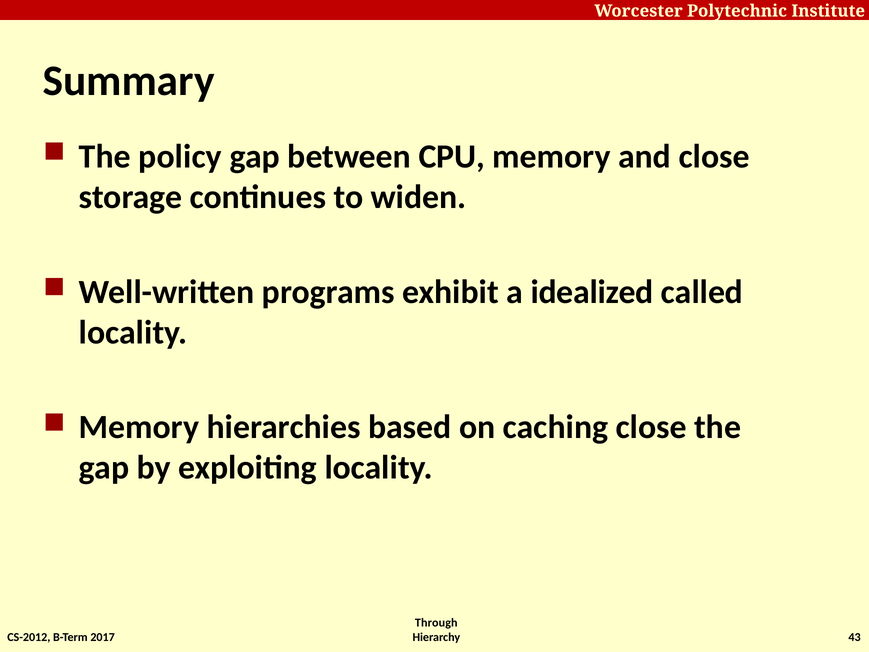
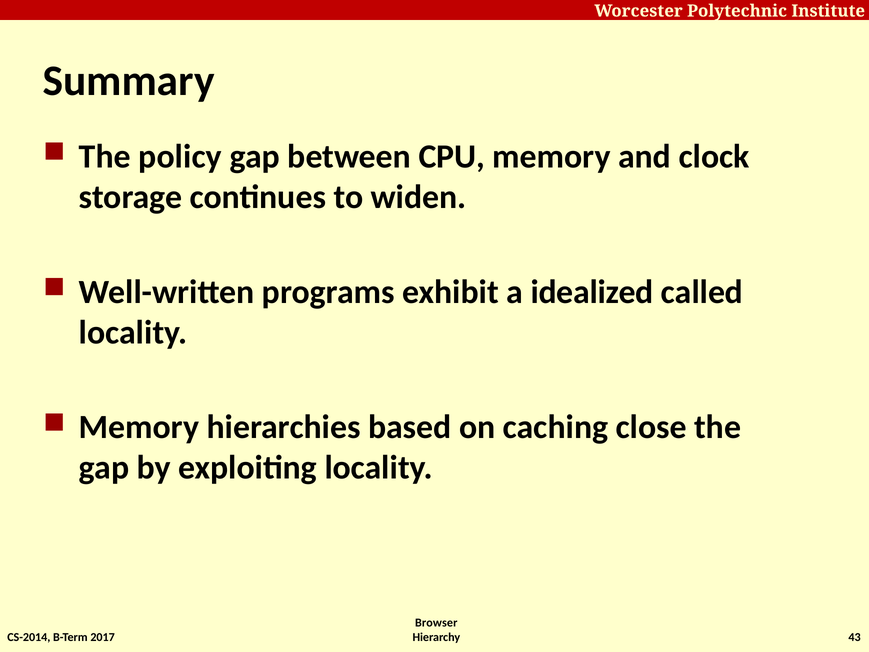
and close: close -> clock (714, 156)
Through: Through -> Browser (436, 622)
CS-2012: CS-2012 -> CS-2014 (29, 637)
